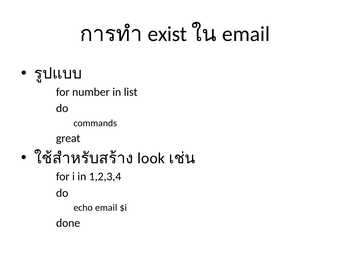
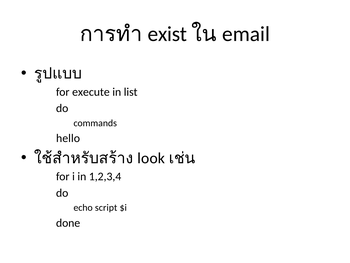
number: number -> execute (91, 92)
great: great -> hello (68, 138)
echo email: email -> script (106, 207)
